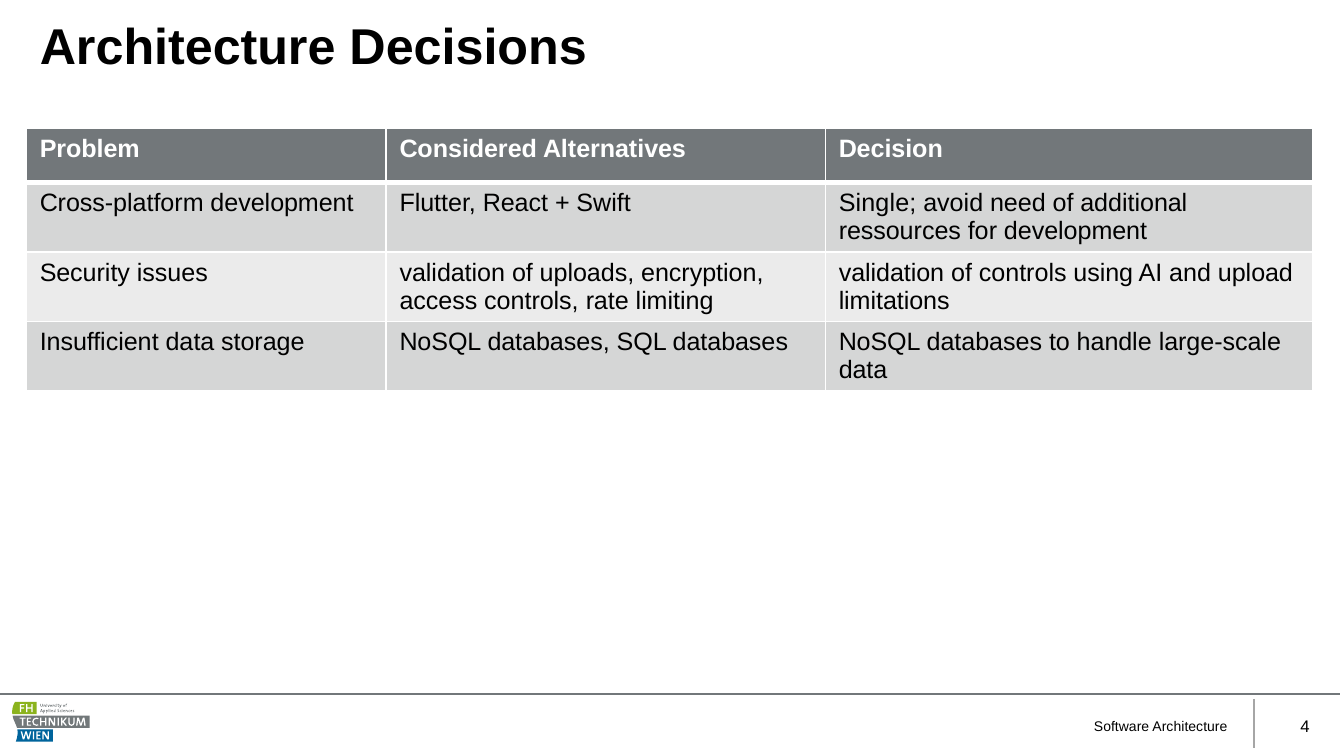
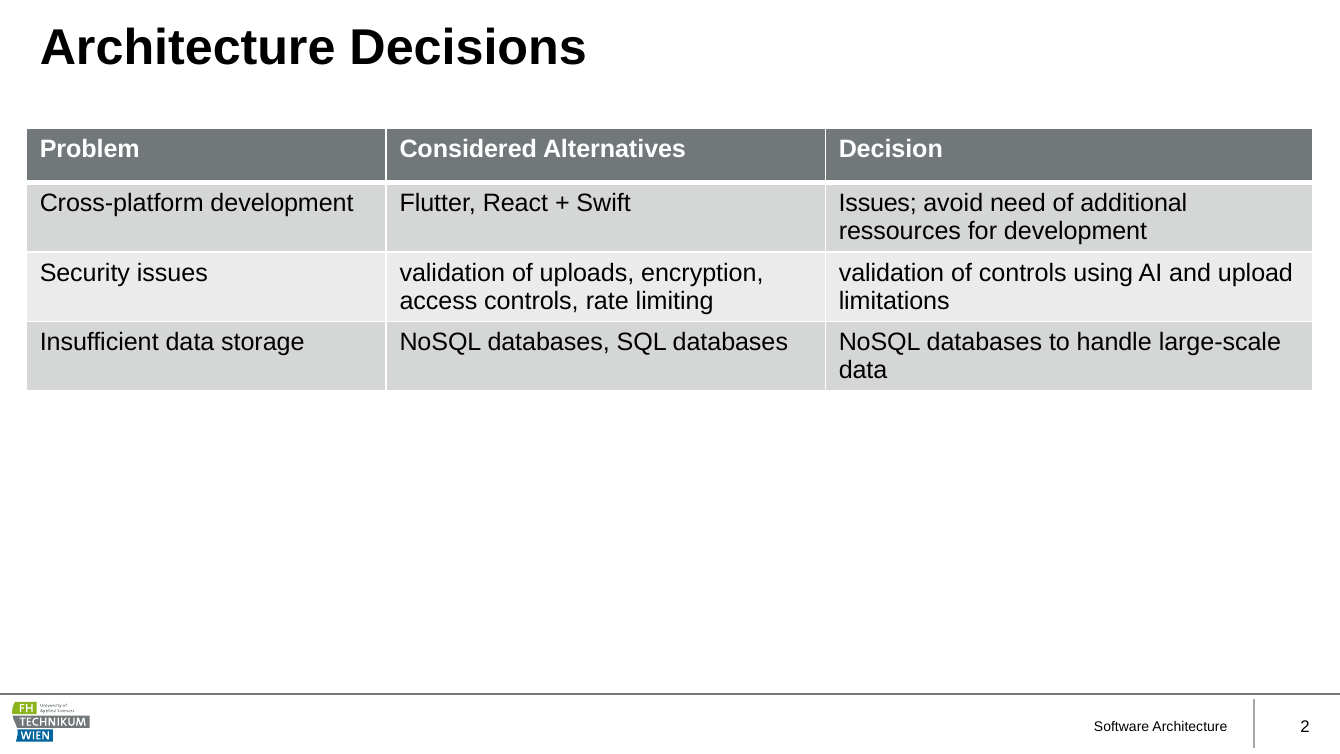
Swift Single: Single -> Issues (878, 204)
4: 4 -> 2 (1305, 726)
